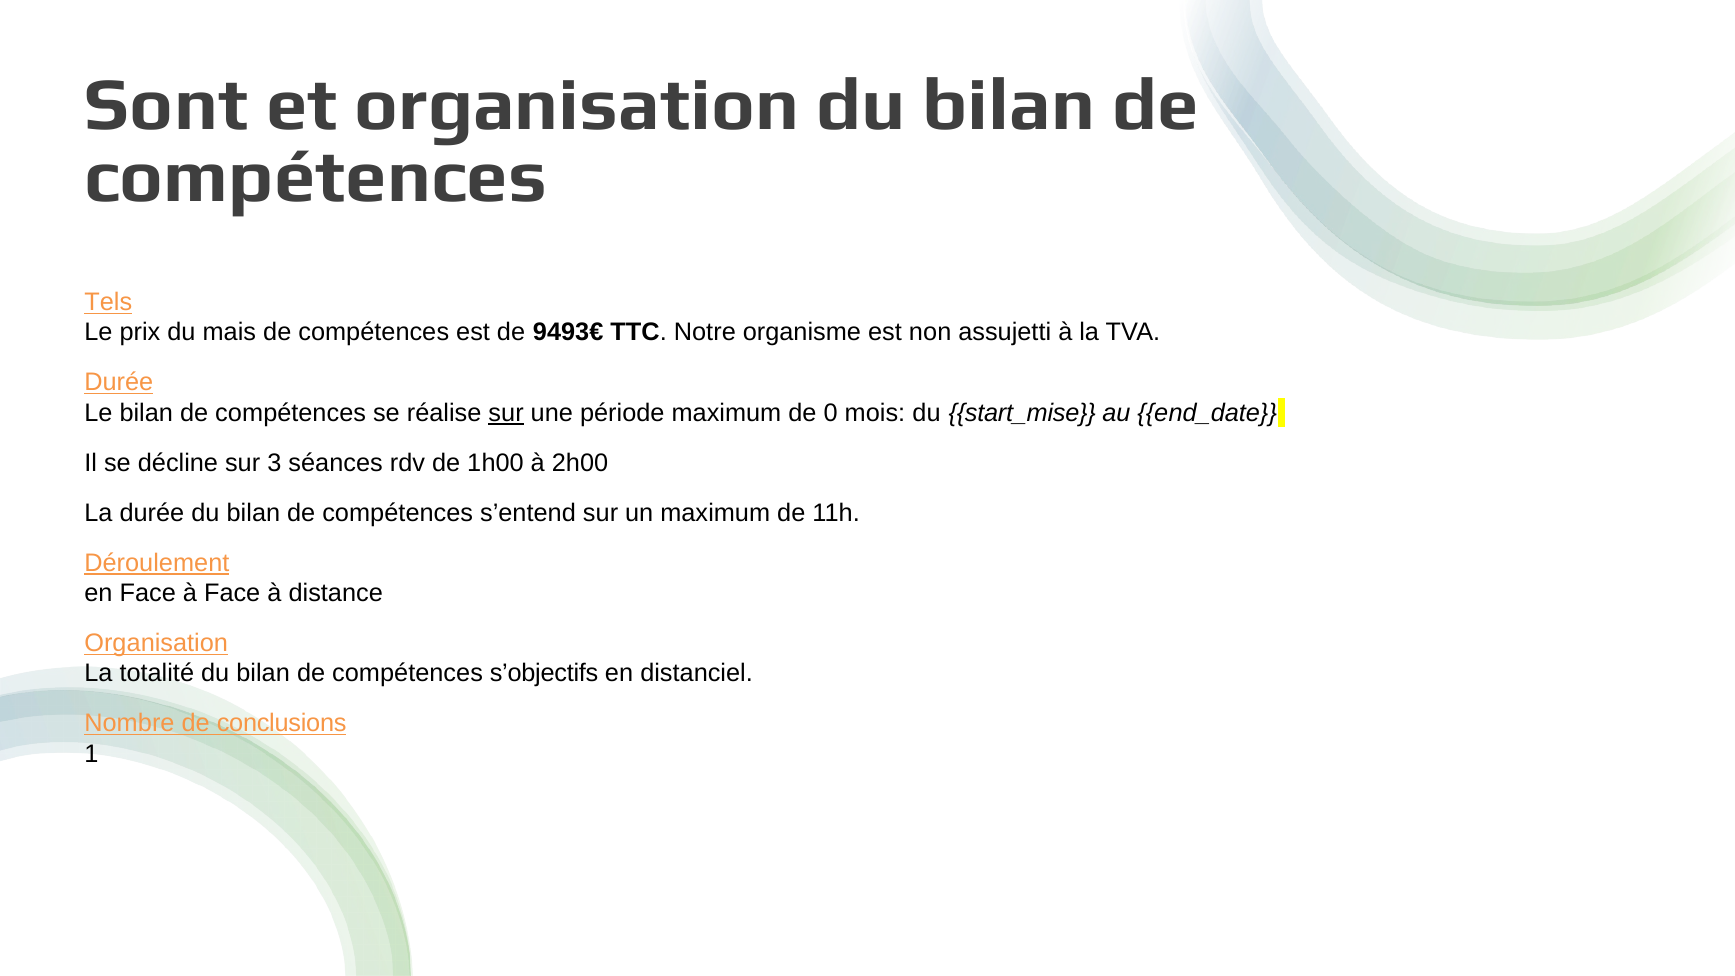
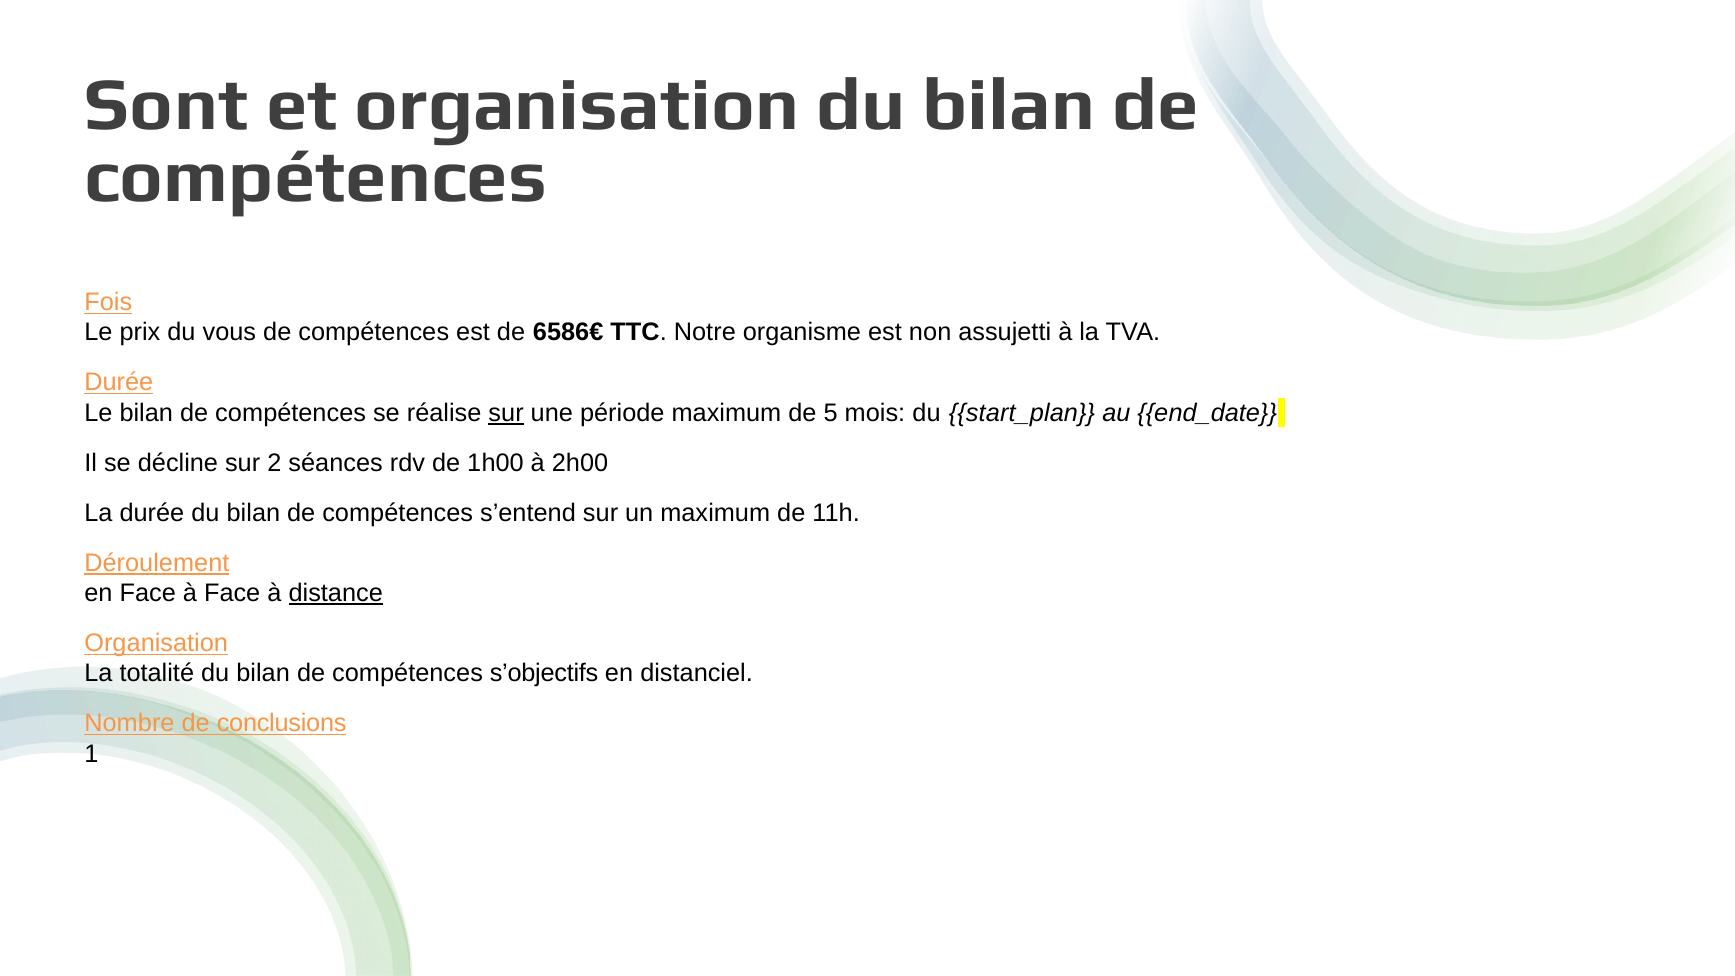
Tels: Tels -> Fois (108, 302)
mais: mais -> vous (229, 333)
9493€: 9493€ -> 6586€ (568, 333)
0: 0 -> 5 (831, 413)
start_mise: start_mise -> start_plan (1022, 413)
3: 3 -> 2 (274, 463)
distance underline: none -> present (336, 593)
